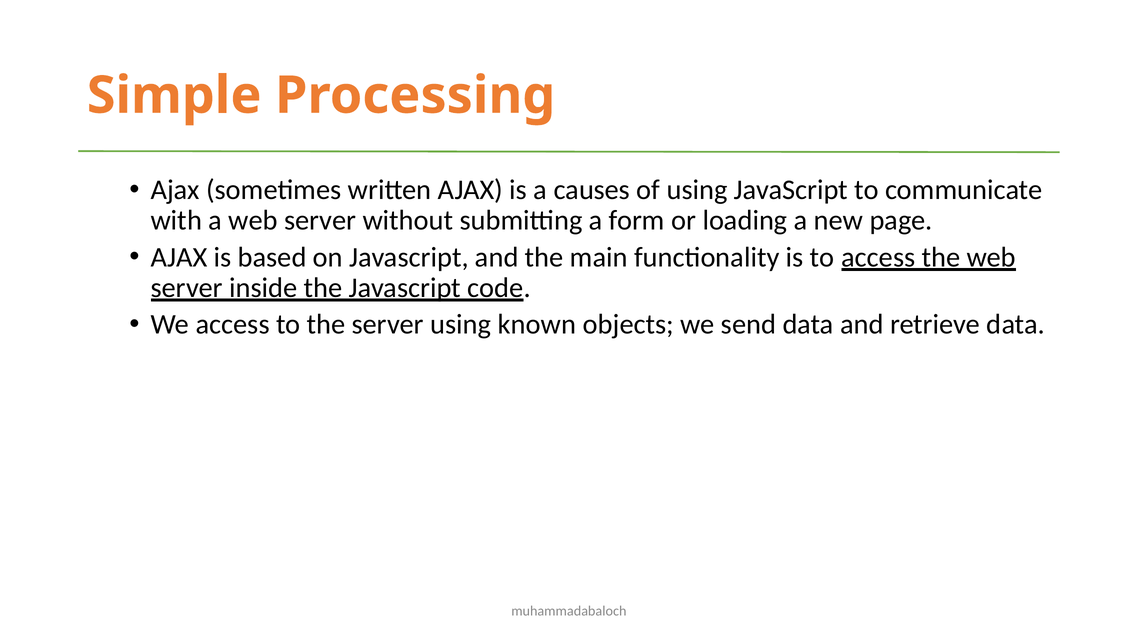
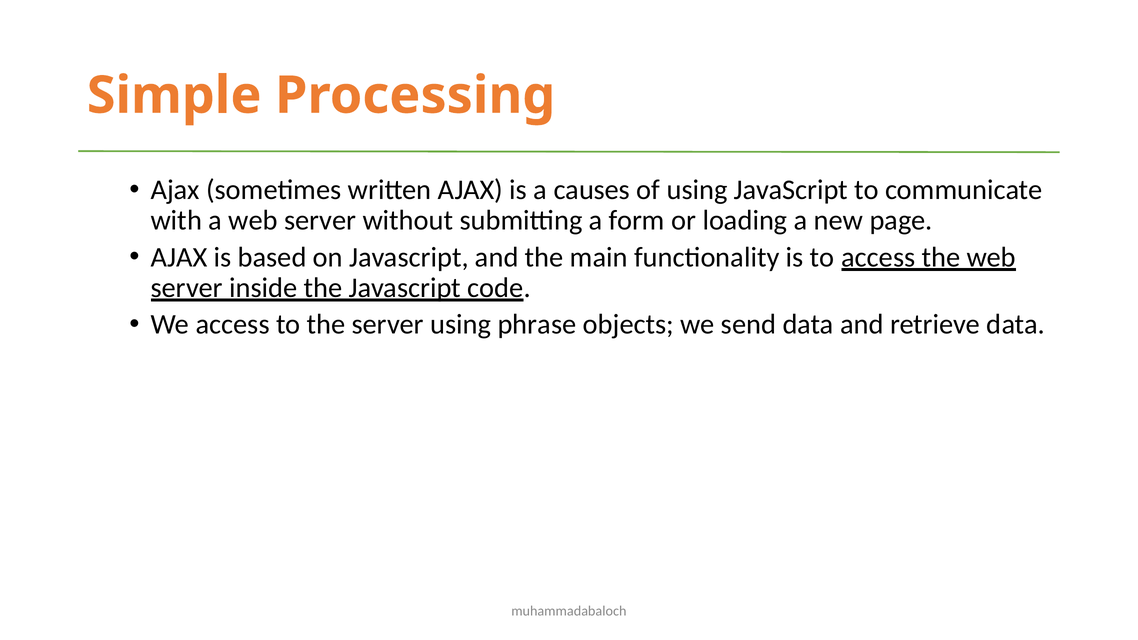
known: known -> phrase (537, 325)
